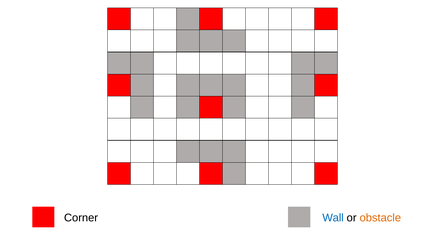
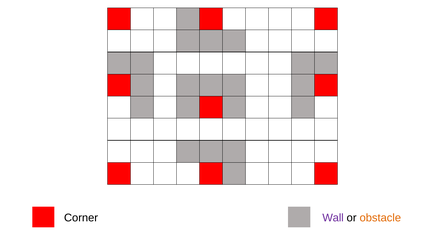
Wall colour: blue -> purple (333, 218)
